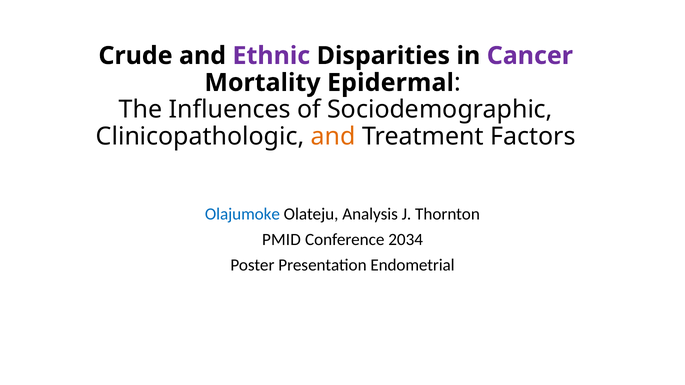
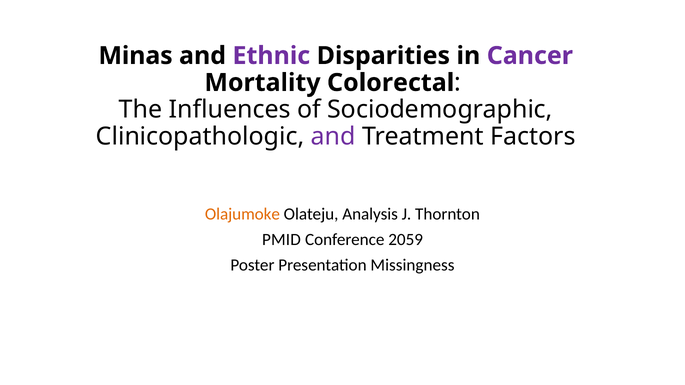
Crude: Crude -> Minas (136, 56)
Epidermal: Epidermal -> Colorectal (391, 83)
and colour: orange -> purple (333, 137)
Olajumoke colour: blue -> orange (242, 214)
2034: 2034 -> 2059 (406, 240)
Endometrial: Endometrial -> Missingness (412, 265)
